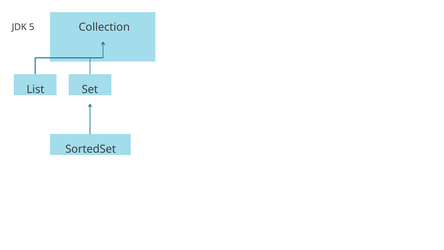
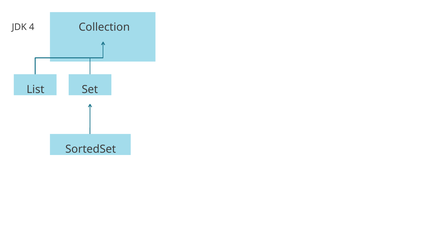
5: 5 -> 4 (32, 27)
